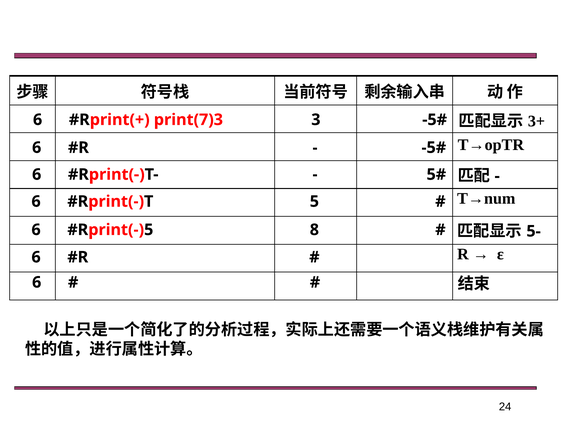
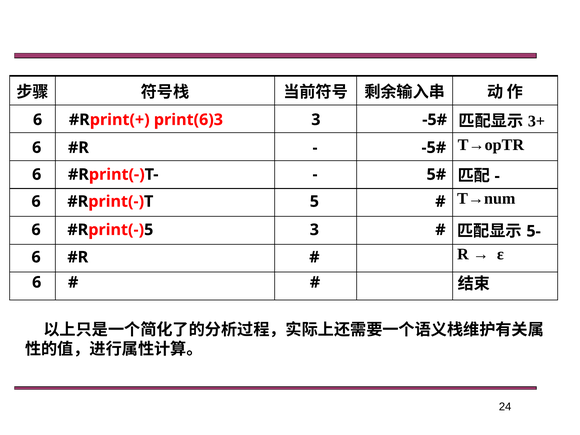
print(7)3: print(7)3 -> print(6)3 (188, 120)
8: 8 -> 3 (314, 230)
